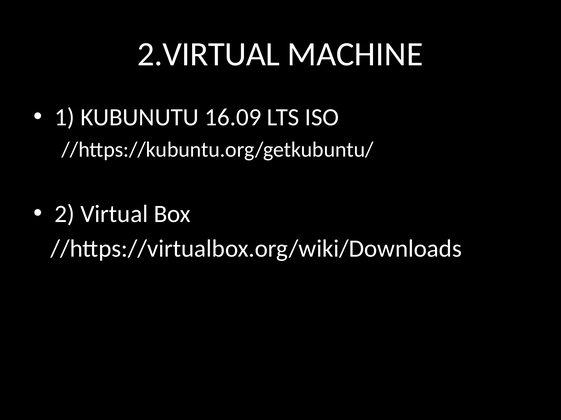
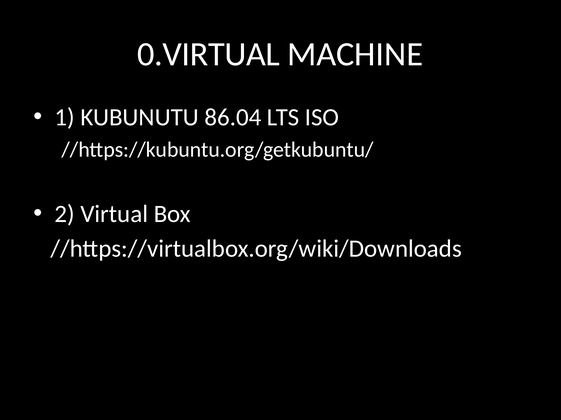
2.VIRTUAL: 2.VIRTUAL -> 0.VIRTUAL (209, 54)
16.09: 16.09 -> 86.04 (233, 118)
